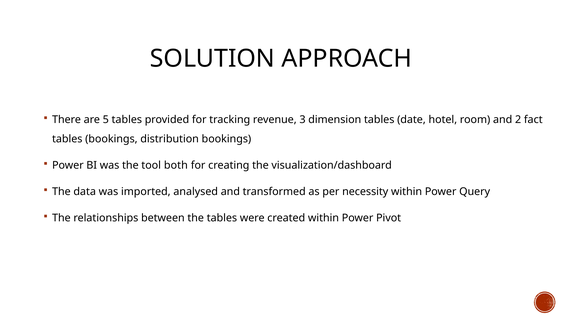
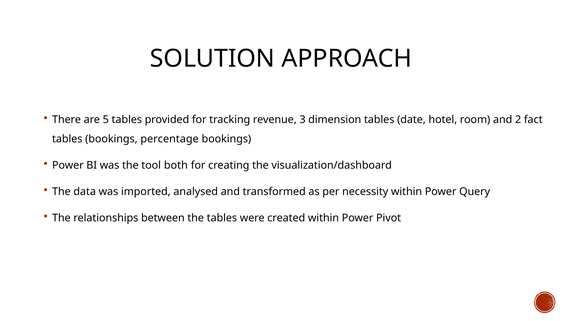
distribution: distribution -> percentage (170, 139)
